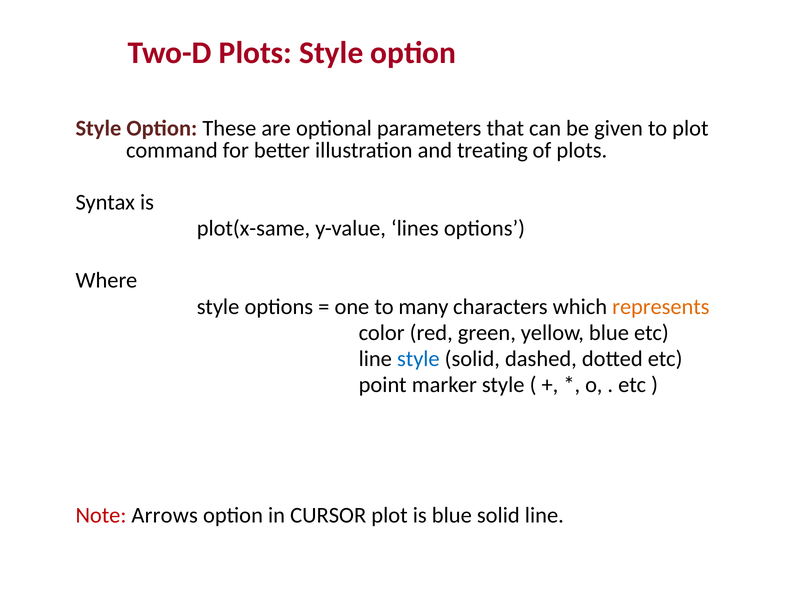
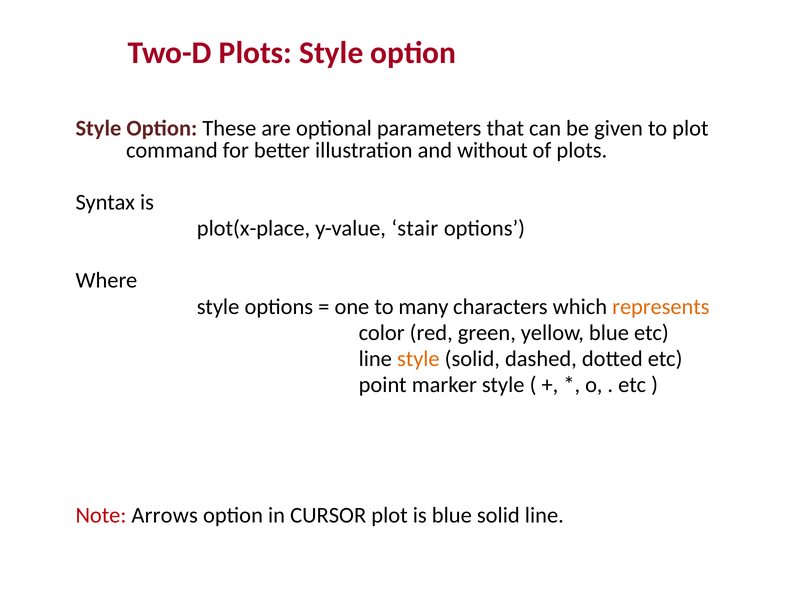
treating: treating -> without (492, 150)
plot(x-same: plot(x-same -> plot(x-place (254, 228)
lines: lines -> stair (415, 228)
style colour: blue -> orange (418, 359)
